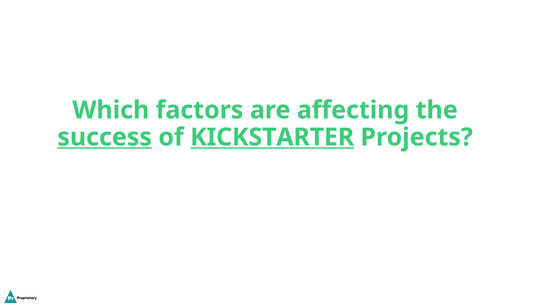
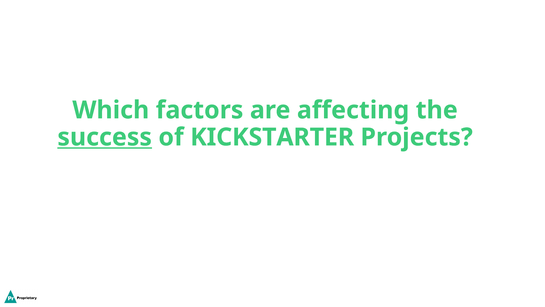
KICKSTARTER underline: present -> none (272, 137)
